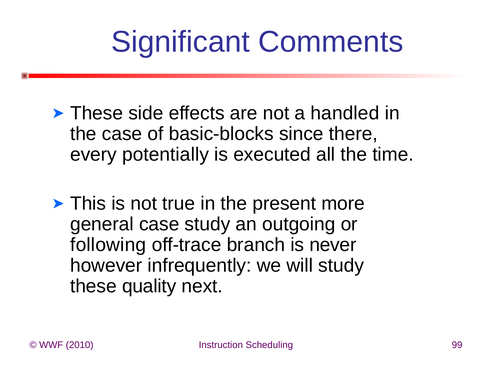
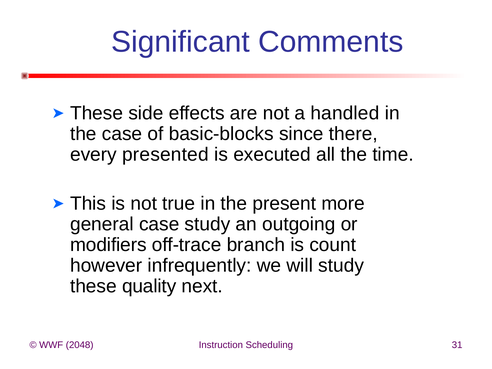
potentially: potentially -> presented (165, 154)
following: following -> modifiers (108, 245)
never: never -> count (333, 245)
2010: 2010 -> 2048 (80, 345)
99: 99 -> 31 (457, 345)
